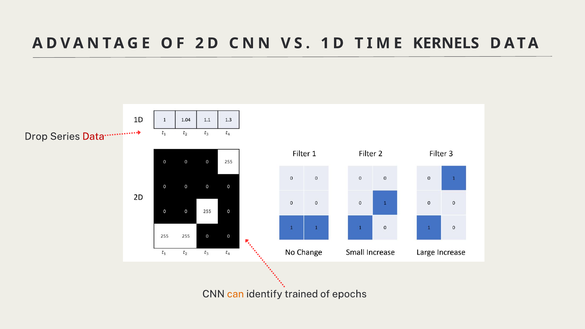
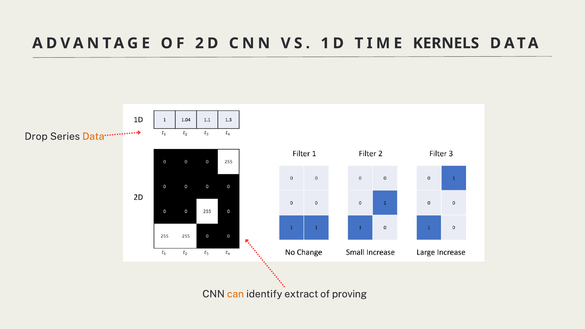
Data colour: red -> orange (93, 136)
trained: trained -> extract (301, 294)
epochs: epochs -> proving (349, 294)
